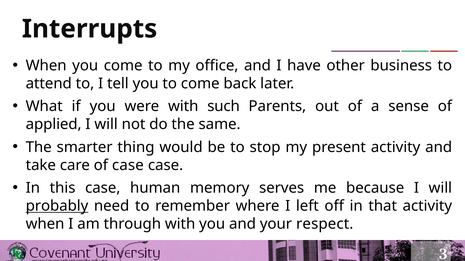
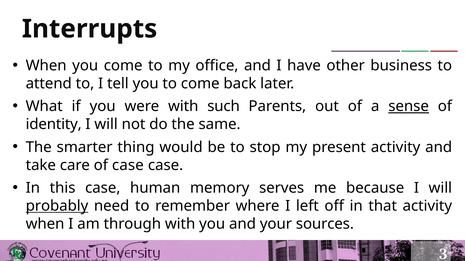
sense underline: none -> present (409, 107)
applied: applied -> identity (54, 125)
respect: respect -> sources (325, 224)
